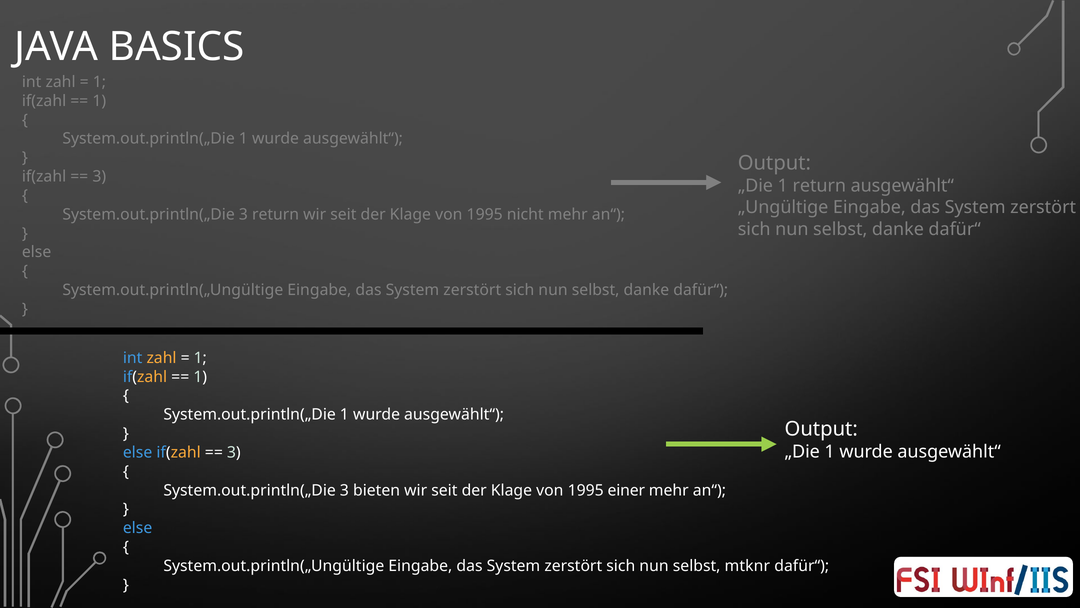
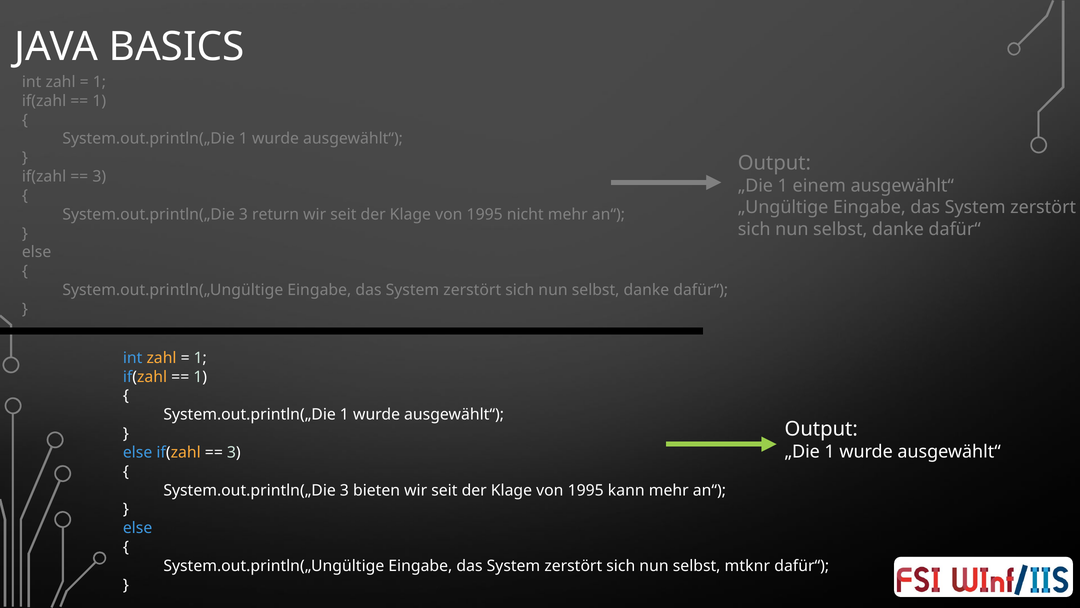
1 return: return -> einem (819, 186)
einer: einer -> kann (626, 490)
